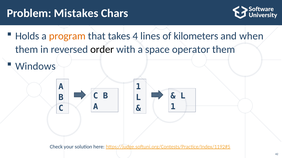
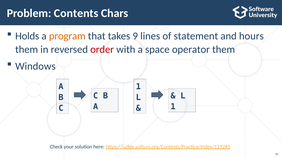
Mistakes: Mistakes -> Contents (76, 13)
4: 4 -> 9 (135, 36)
kilometers: kilometers -> statement (196, 36)
when: when -> hours (251, 36)
order colour: black -> red (102, 50)
